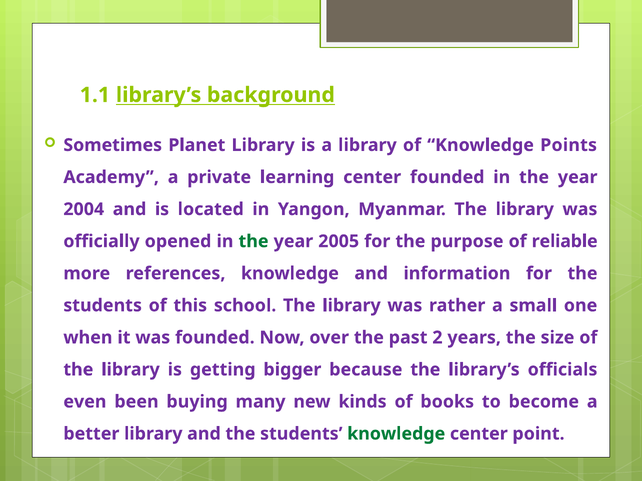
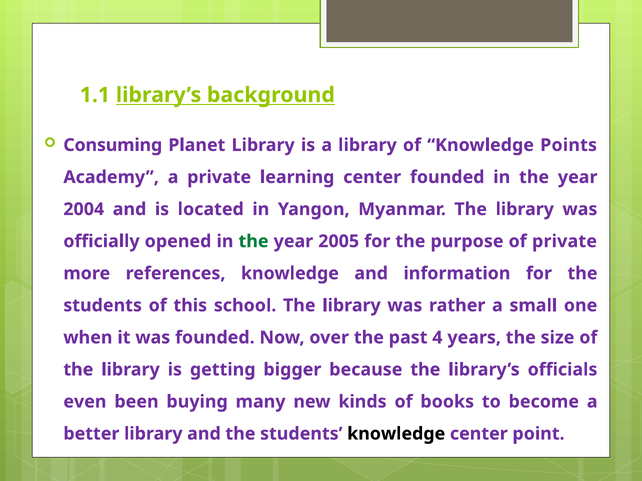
Sometimes: Sometimes -> Consuming (113, 145)
of reliable: reliable -> private (564, 242)
2: 2 -> 4 (437, 338)
knowledge colour: green -> black (396, 434)
